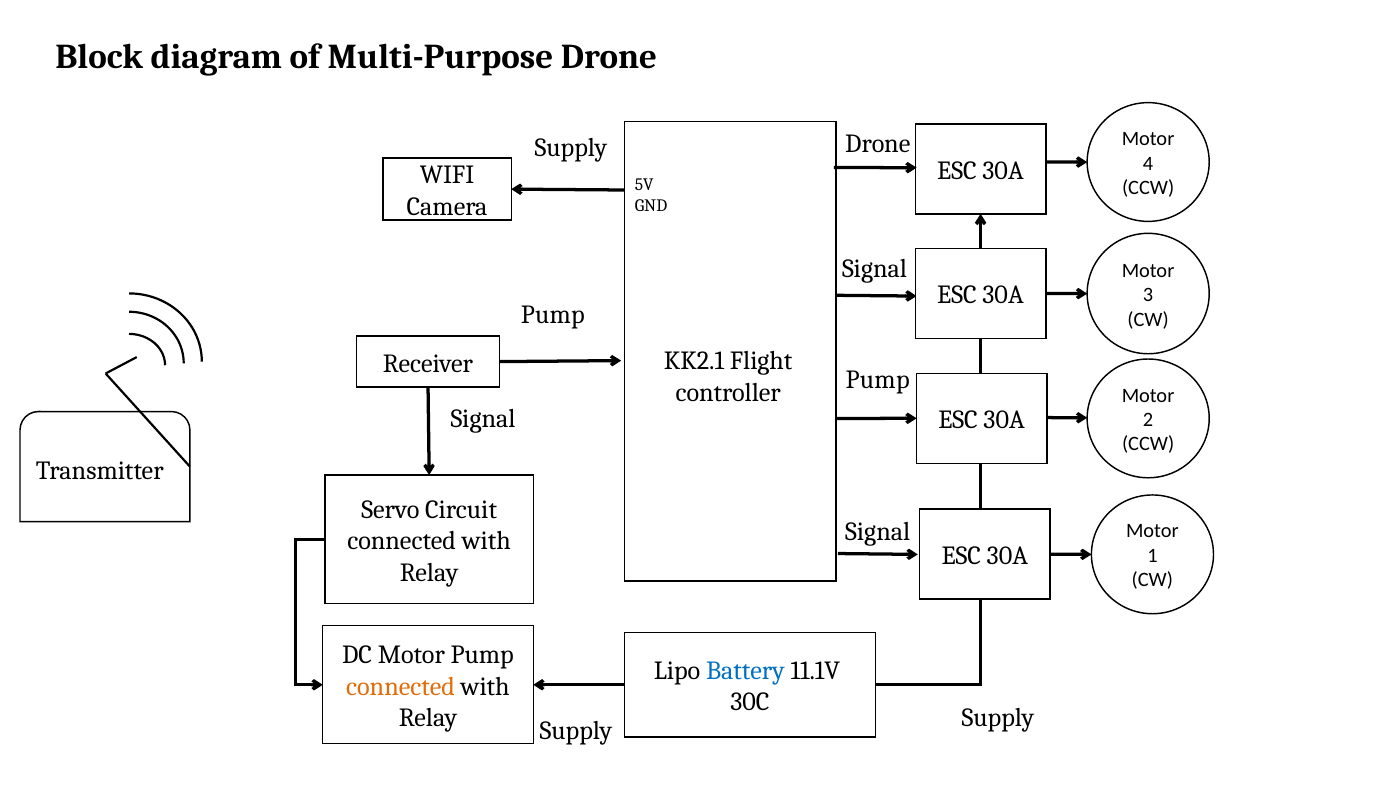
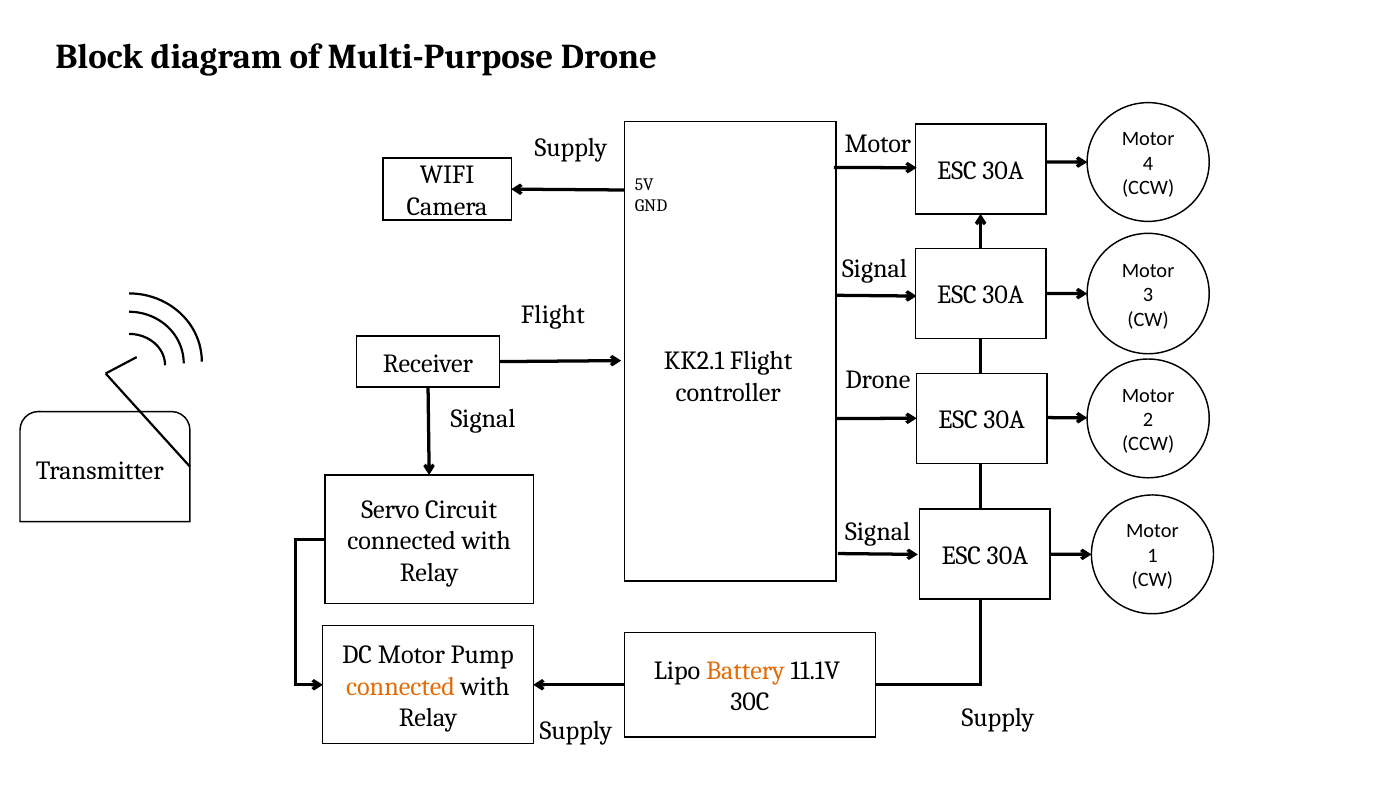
Drone: Drone -> Motor (878, 144)
Pump: Pump -> Flight (553, 314)
Pump: Pump -> Drone (878, 380)
Battery colour: blue -> orange (745, 671)
